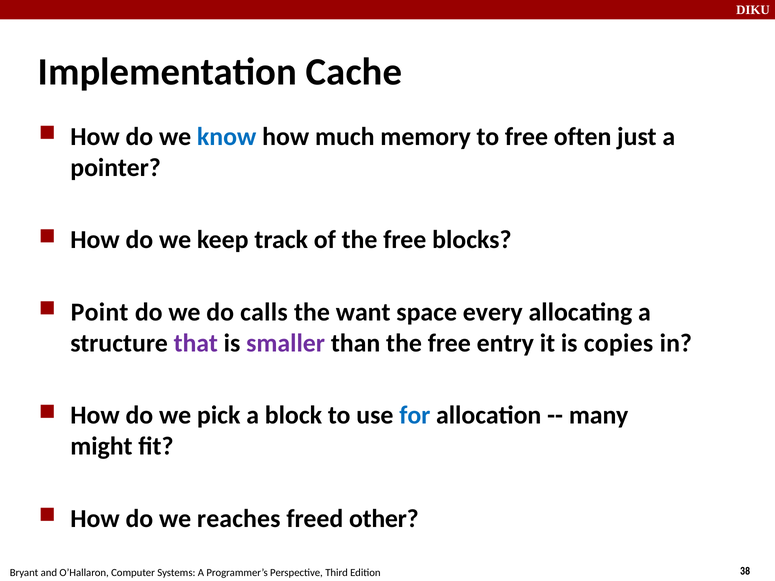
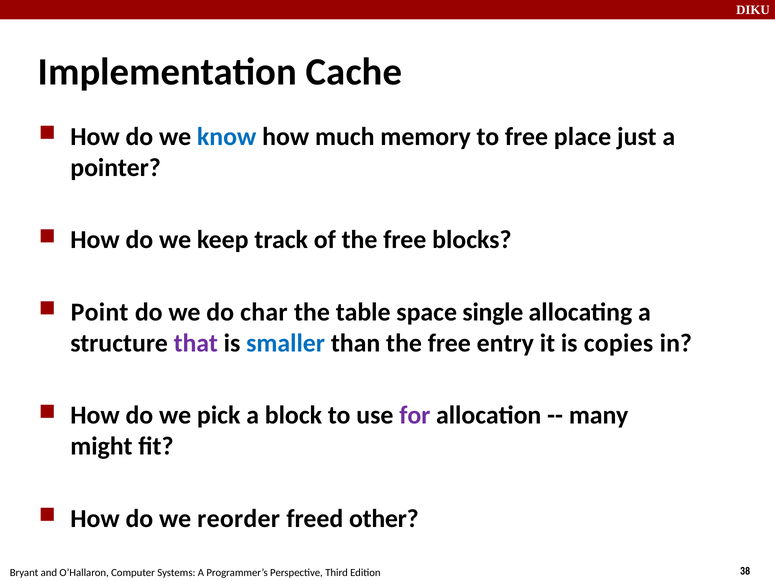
often: often -> place (582, 137)
calls: calls -> char (264, 312)
want: want -> table (363, 312)
every: every -> single (493, 312)
smaller colour: purple -> blue (286, 343)
for colour: blue -> purple (415, 415)
reaches: reaches -> reorder (239, 519)
